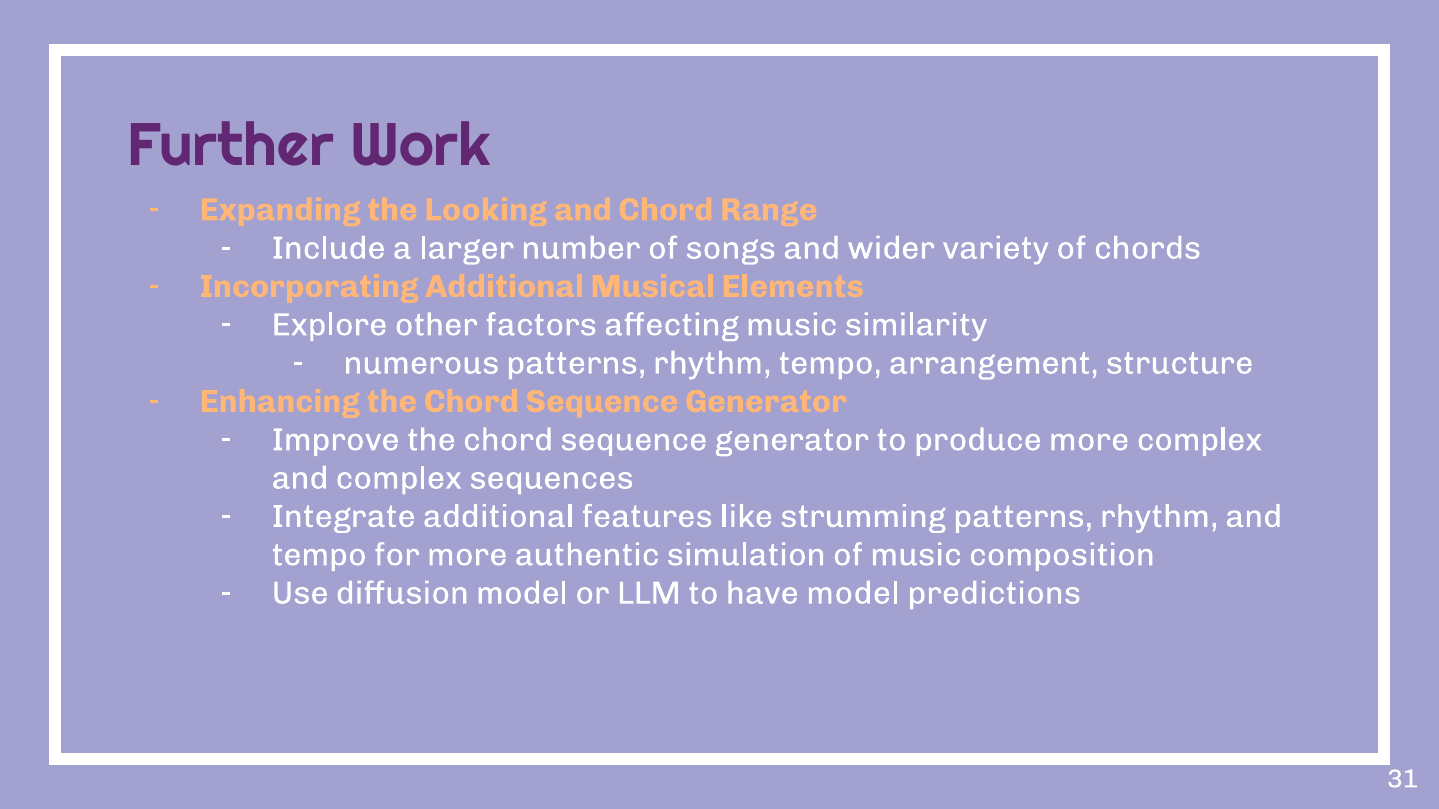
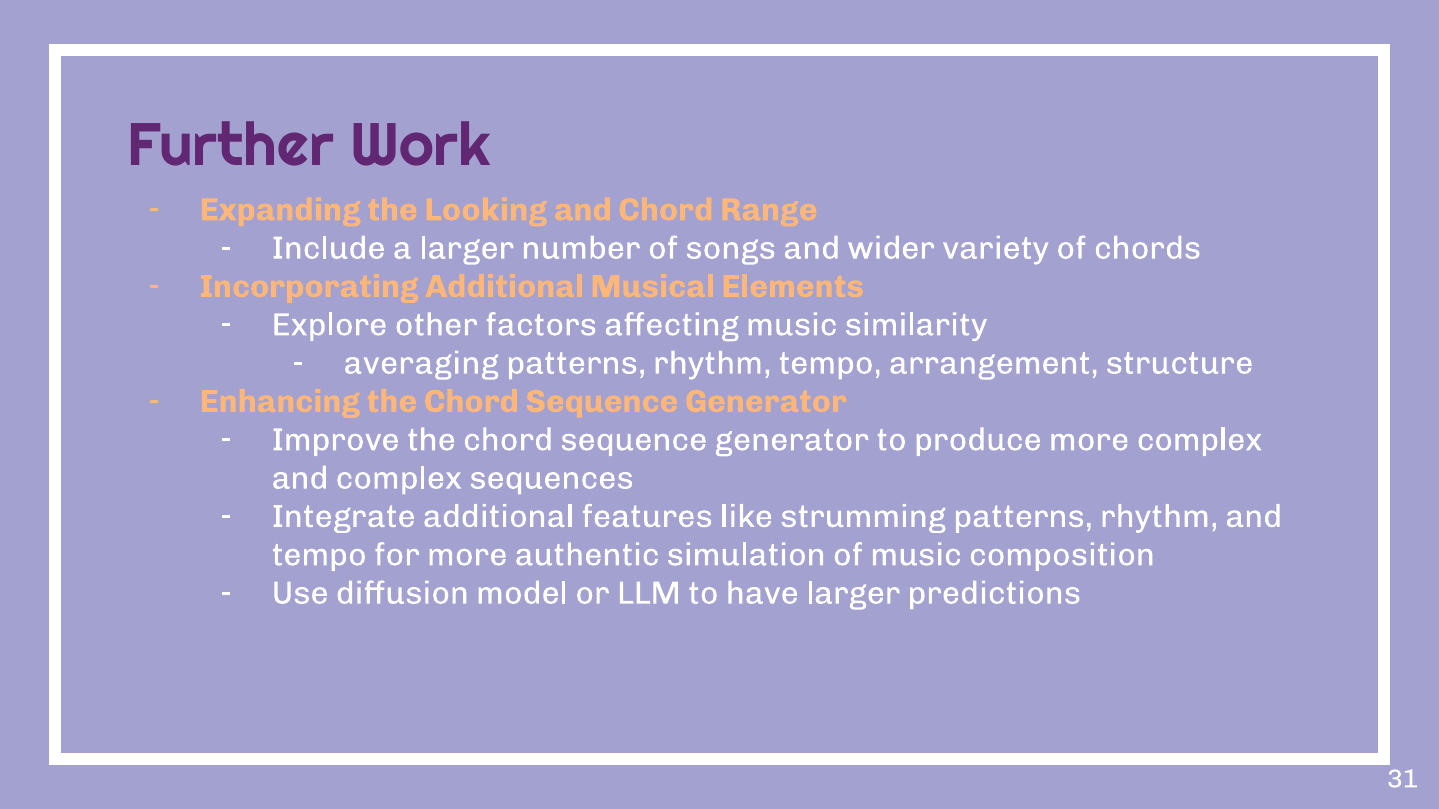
numerous: numerous -> averaging (421, 363)
have model: model -> larger (853, 593)
